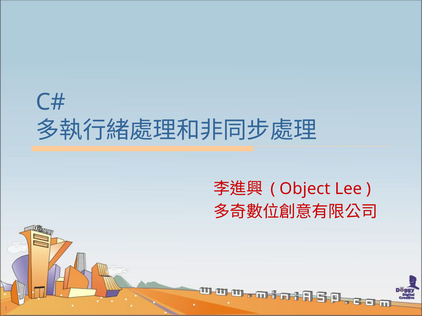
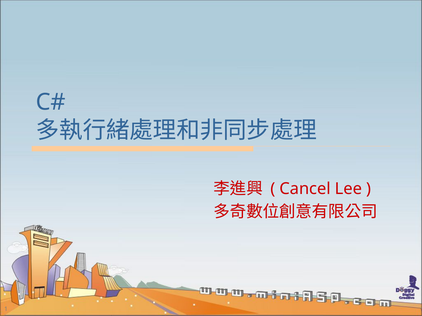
Object: Object -> Cancel (305, 189)
